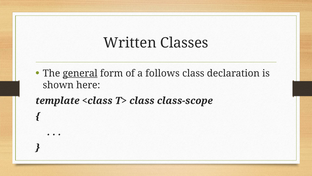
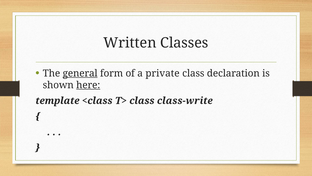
follows: follows -> private (162, 73)
here underline: none -> present (88, 85)
class-scope: class-scope -> class-write (185, 100)
